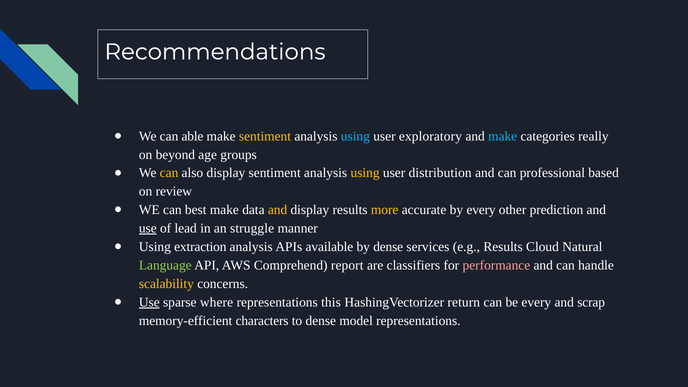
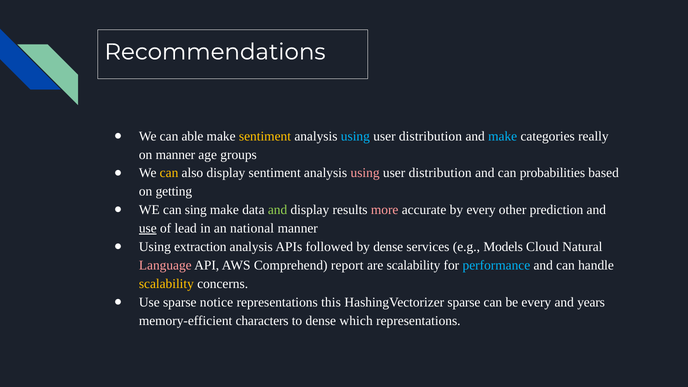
exploratory: exploratory -> distribution (430, 136)
on beyond: beyond -> manner (175, 155)
using colour: yellow -> pink (365, 173)
professional: professional -> probabilities (552, 173)
review: review -> getting (174, 192)
best: best -> sing (196, 210)
and colour: yellow -> light green (278, 210)
more colour: yellow -> pink (385, 210)
struggle: struggle -> national (252, 228)
available: available -> followed (329, 247)
e.g Results: Results -> Models (503, 247)
Language colour: light green -> pink (165, 265)
are classifiers: classifiers -> scalability (414, 265)
performance colour: pink -> light blue (496, 265)
Use underline: present -> none (149, 302)
where: where -> notice (217, 302)
HashingVectorizer return: return -> sparse (464, 302)
scrap: scrap -> years (591, 302)
model: model -> which (356, 321)
